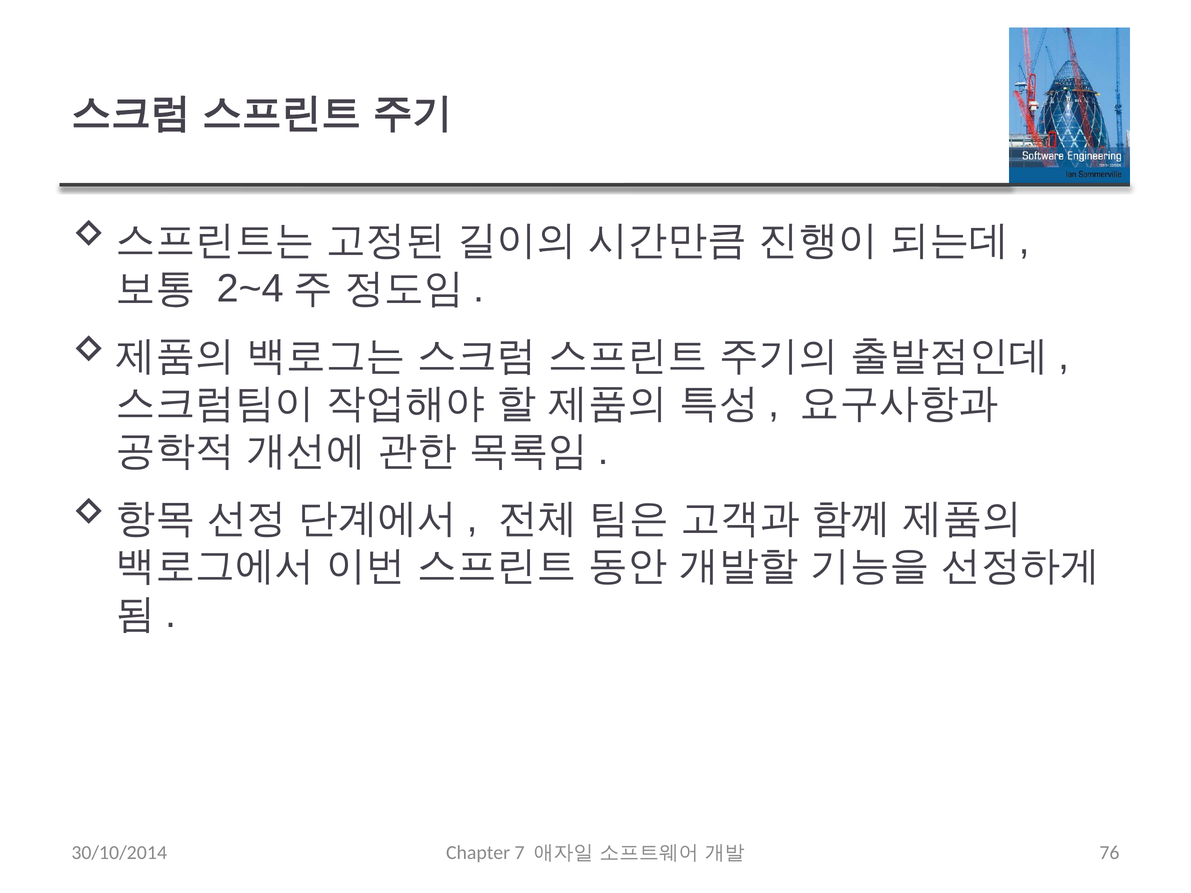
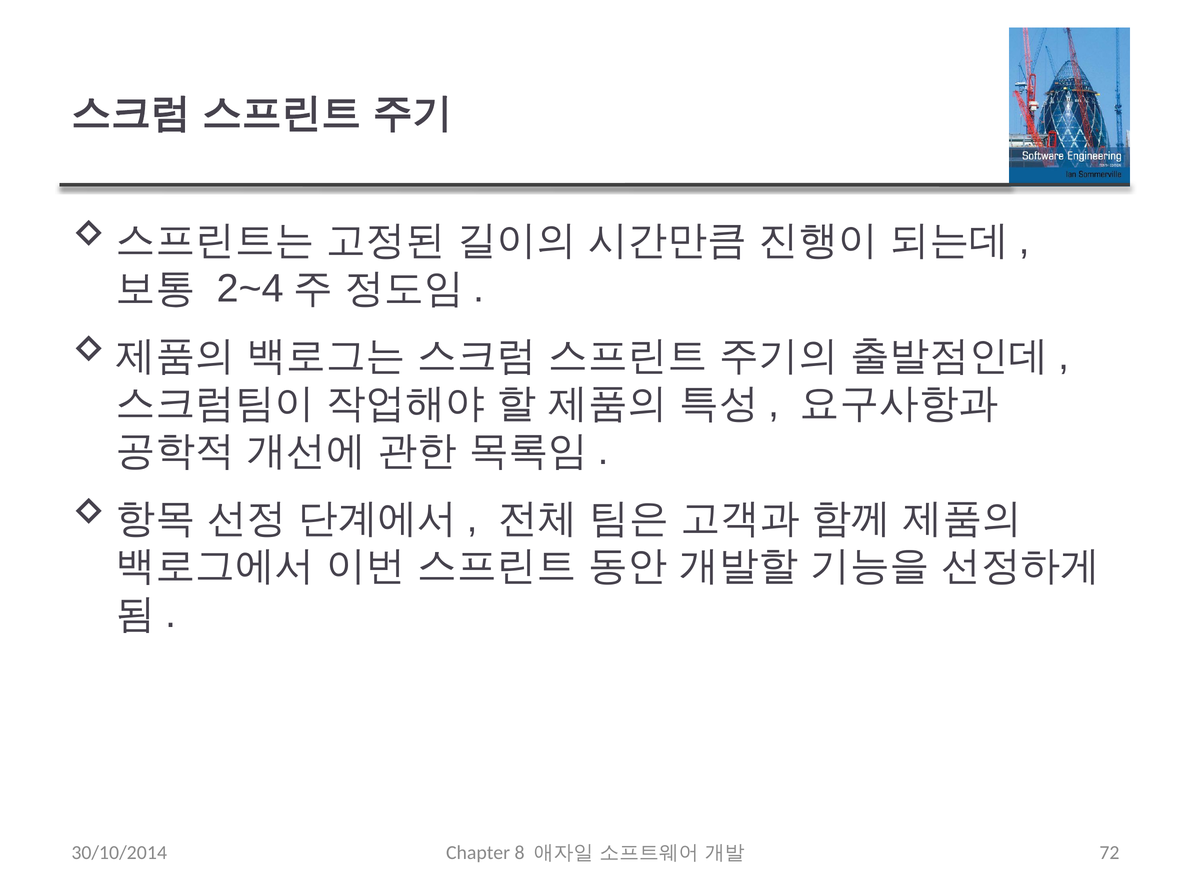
7: 7 -> 8 (520, 853)
76: 76 -> 72 (1109, 853)
